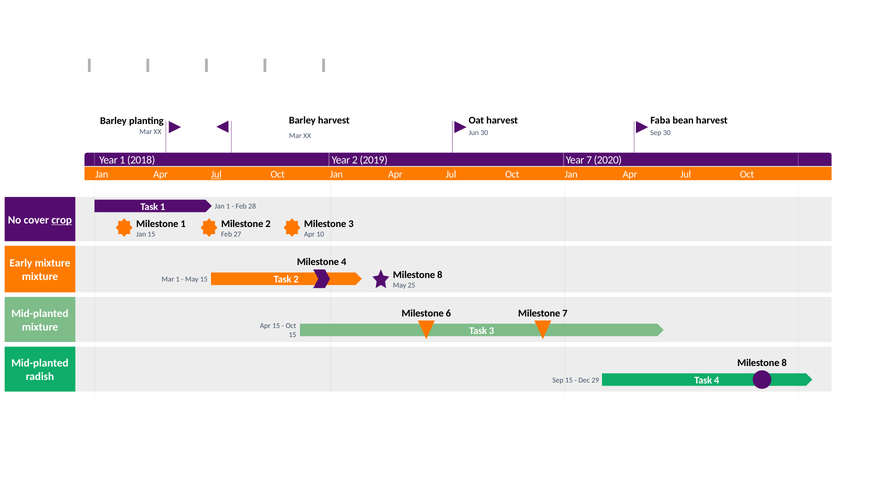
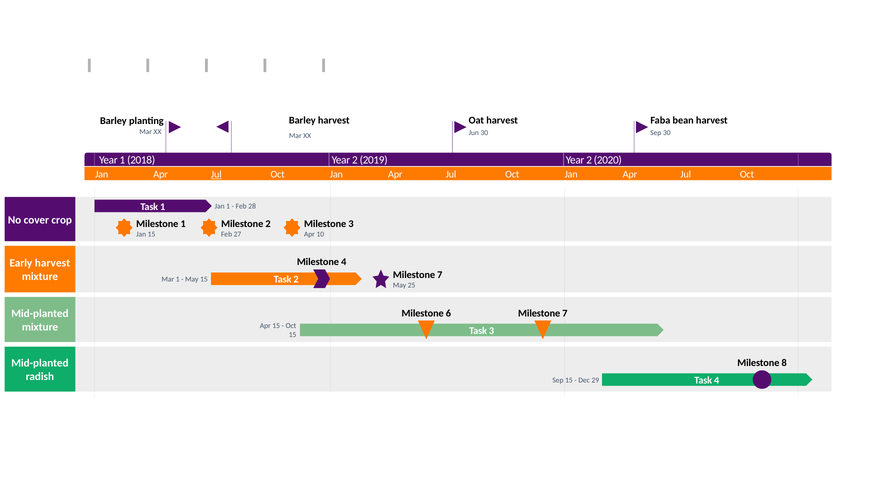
2019 Year 7: 7 -> 2 (589, 160)
crop underline: present -> none (62, 220)
Early mixture: mixture -> harvest (52, 263)
2 Milestone 8: 8 -> 7 (440, 275)
